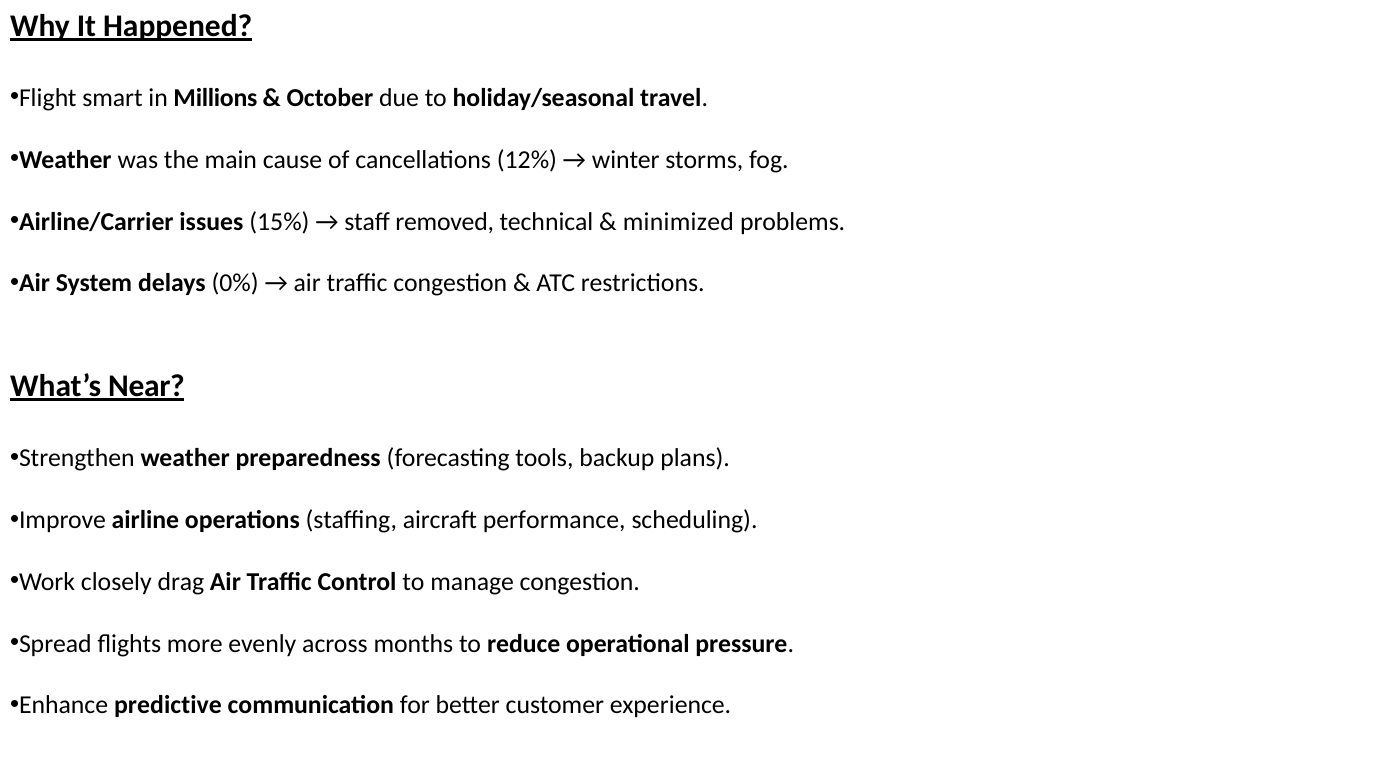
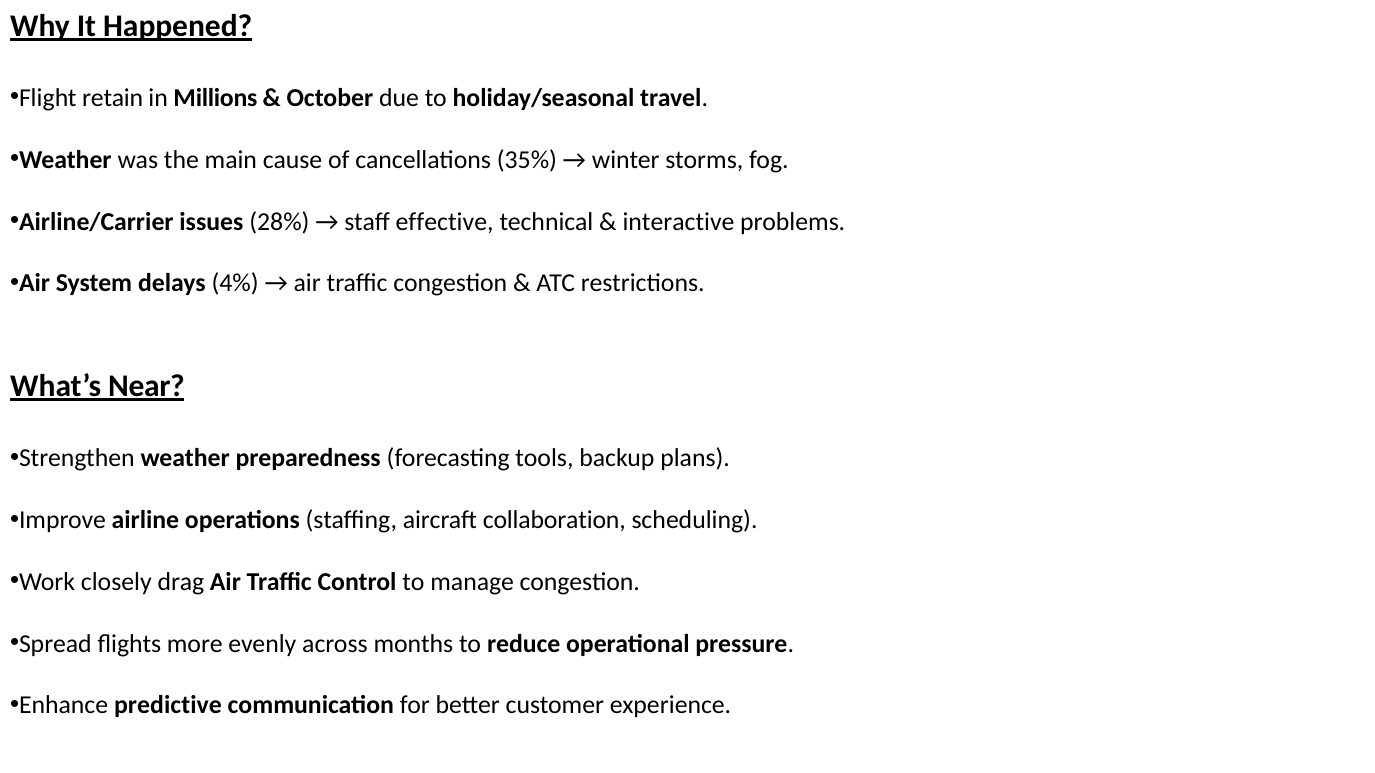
smart: smart -> retain (113, 98)
12%: 12% -> 35% (527, 160)
15%: 15% -> 28% (279, 222)
removed: removed -> effective (445, 222)
minimized: minimized -> interactive (679, 222)
0%: 0% -> 4% (235, 284)
performance: performance -> collaboration (554, 520)
